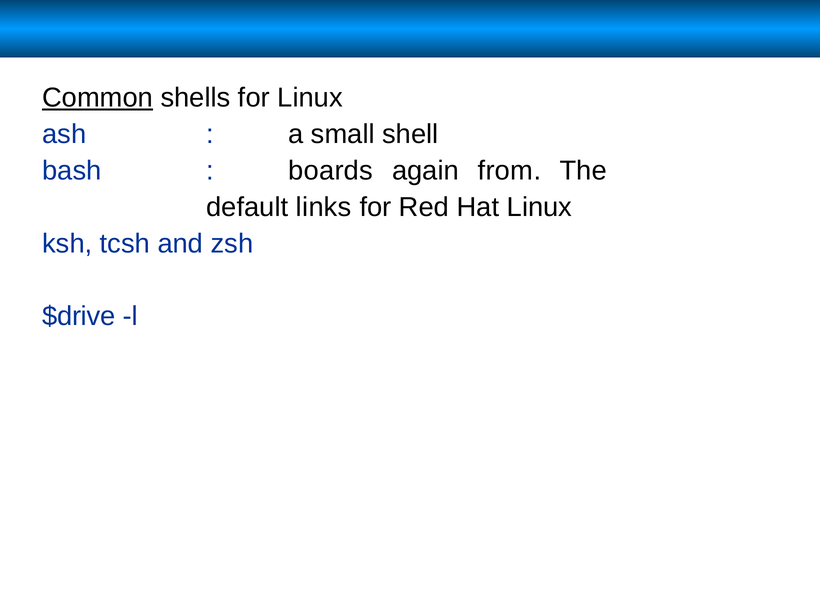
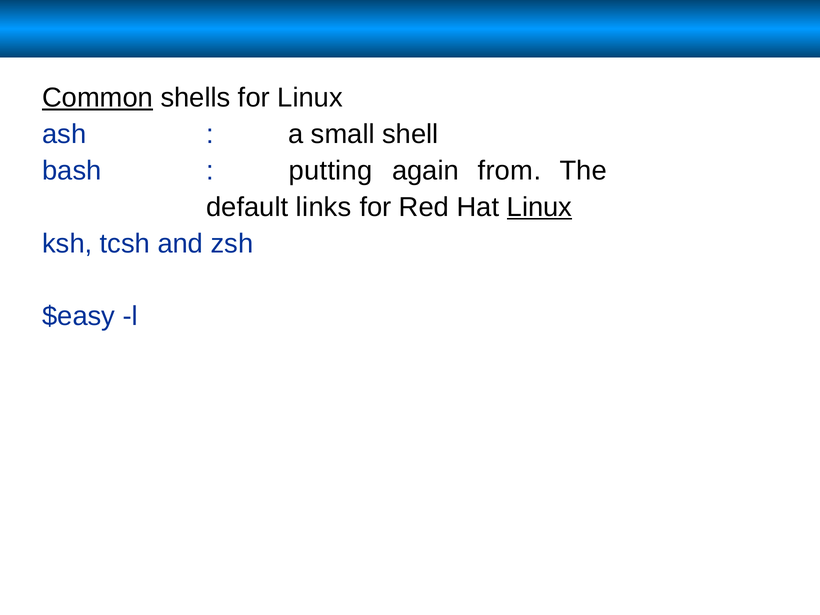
boards: boards -> putting (331, 171)
Linux underline: none -> present (540, 207)
$drive: $drive -> $easy (79, 316)
